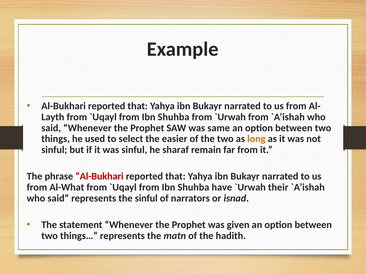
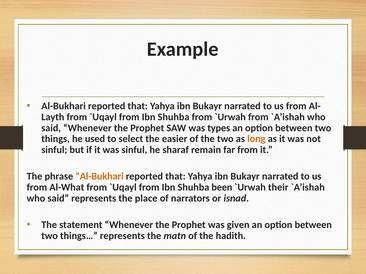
same: same -> types (219, 128)
Al-Bukhari colour: red -> orange (99, 177)
have: have -> been (222, 188)
the sinful: sinful -> place (146, 199)
